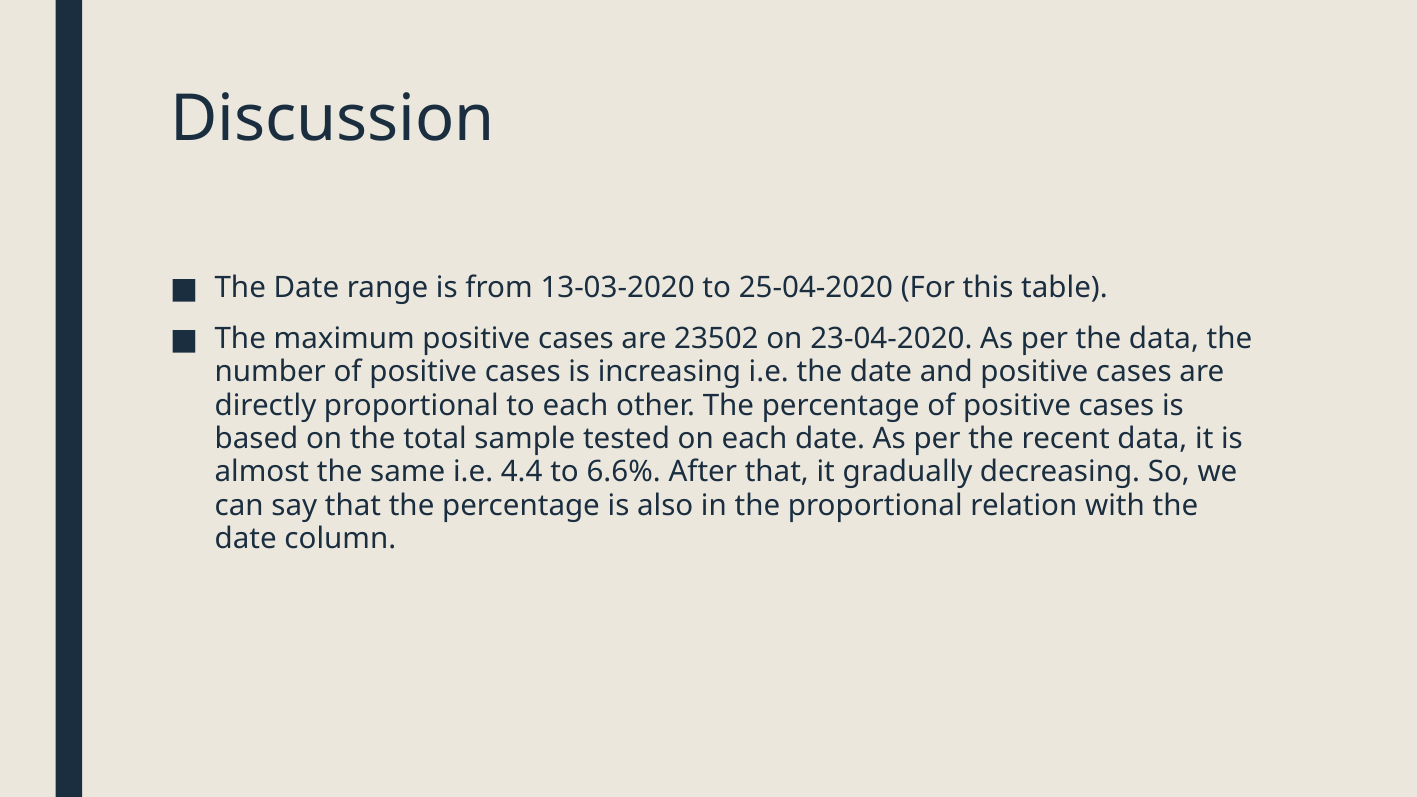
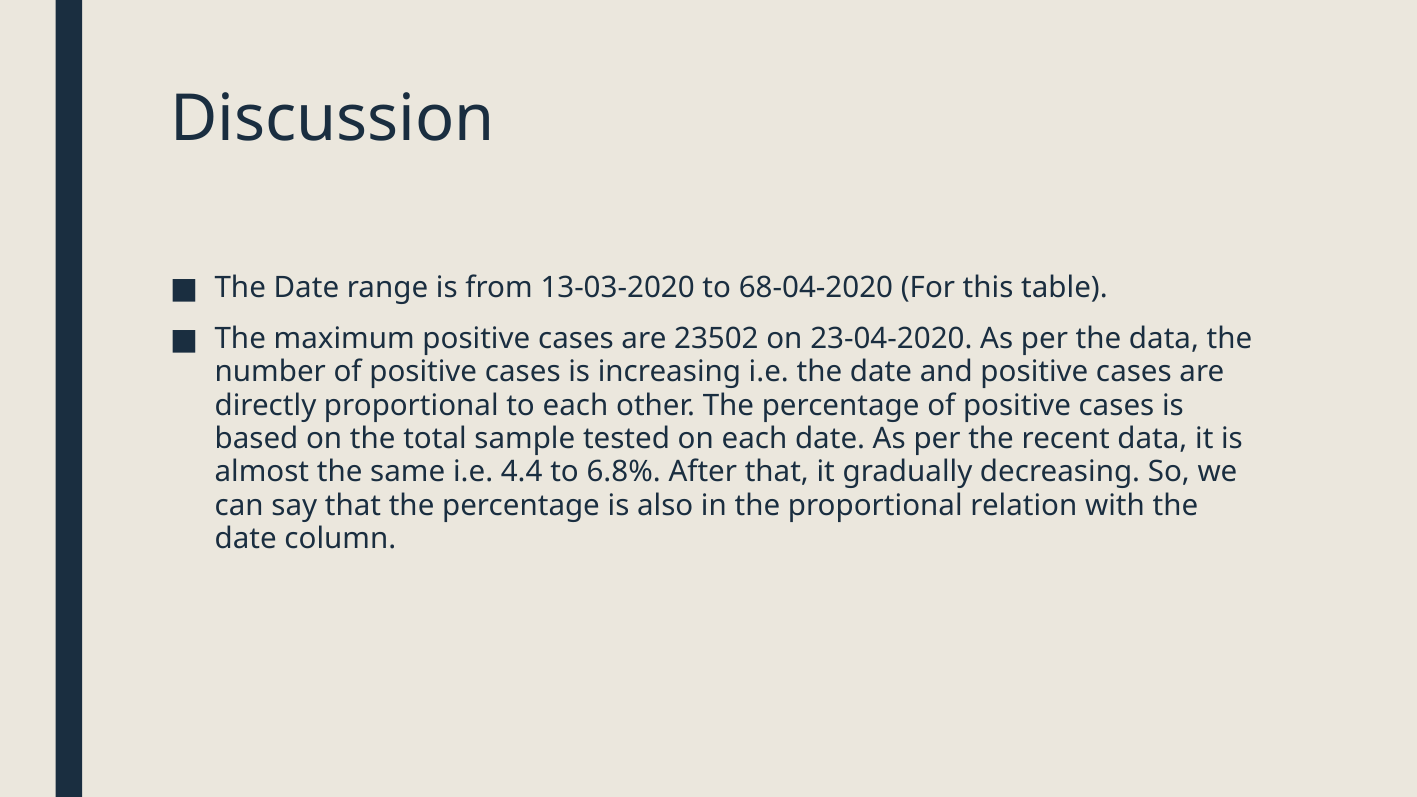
25-04-2020: 25-04-2020 -> 68-04-2020 (816, 288)
6.6%: 6.6% -> 6.8% (624, 472)
